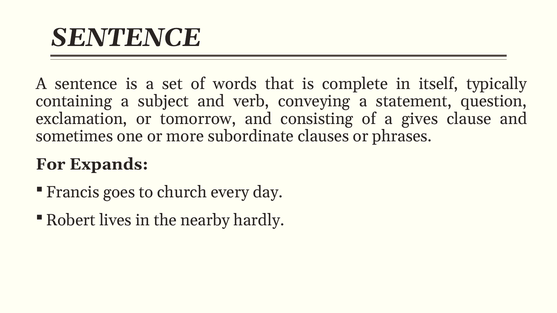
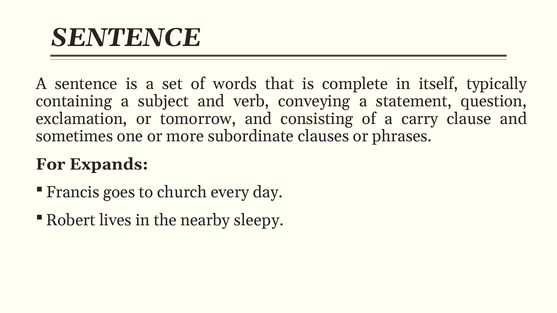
gives: gives -> carry (420, 119)
hardly: hardly -> sleepy (259, 220)
